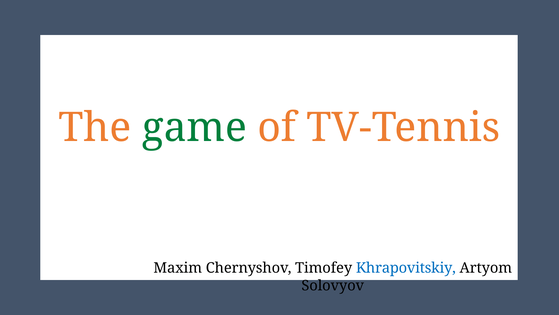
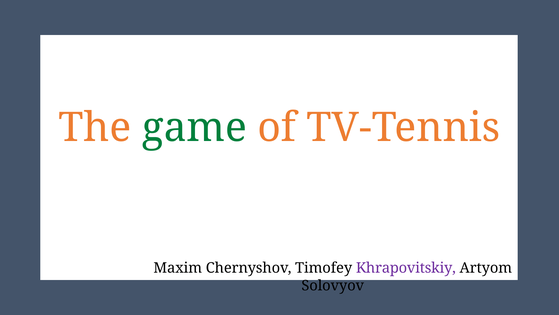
Khrapovitskiy colour: blue -> purple (406, 268)
